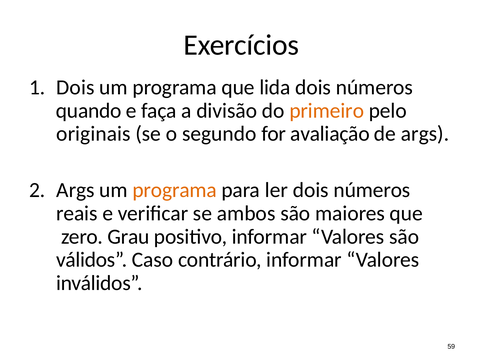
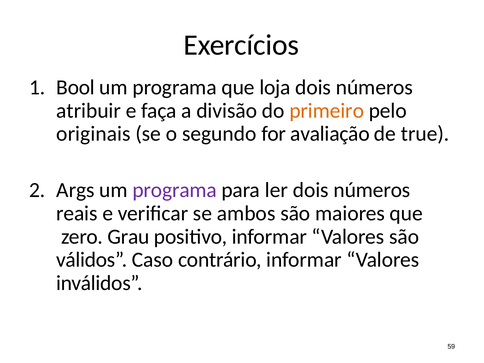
Dois: Dois -> Bool (76, 87)
lida: lida -> loja (275, 87)
quando: quando -> atribuir (89, 111)
de args: args -> true (425, 134)
programa colour: orange -> purple (175, 190)
